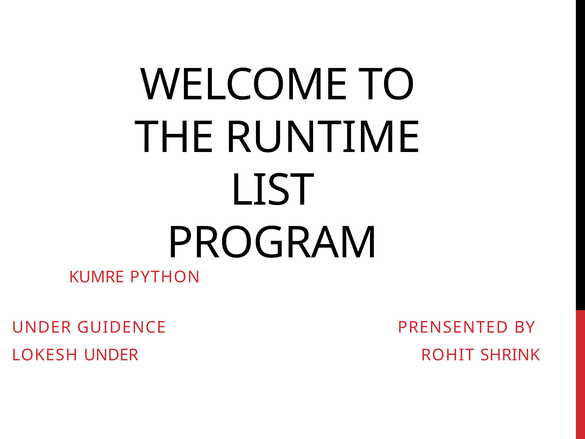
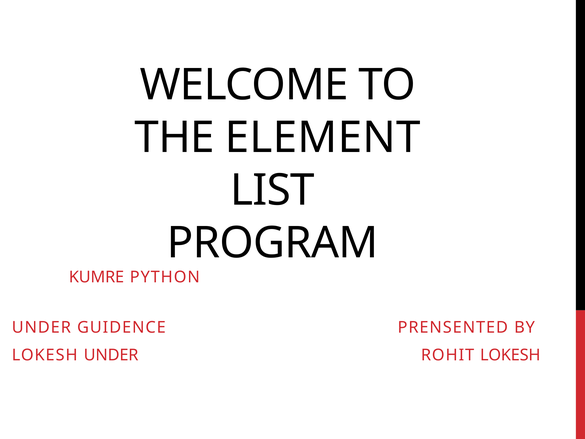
RUNTIME: RUNTIME -> ELEMENT (323, 138)
ROHIT SHRINK: SHRINK -> LOKESH (510, 355)
